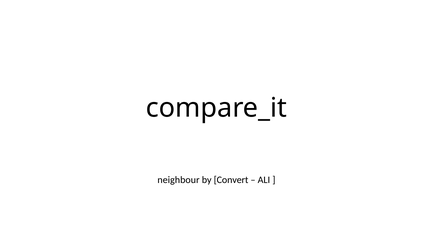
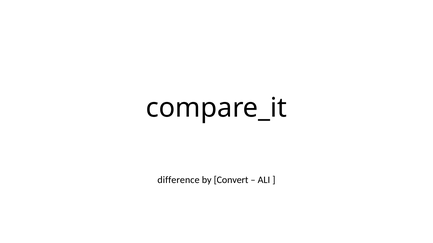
neighbour: neighbour -> difference (179, 180)
